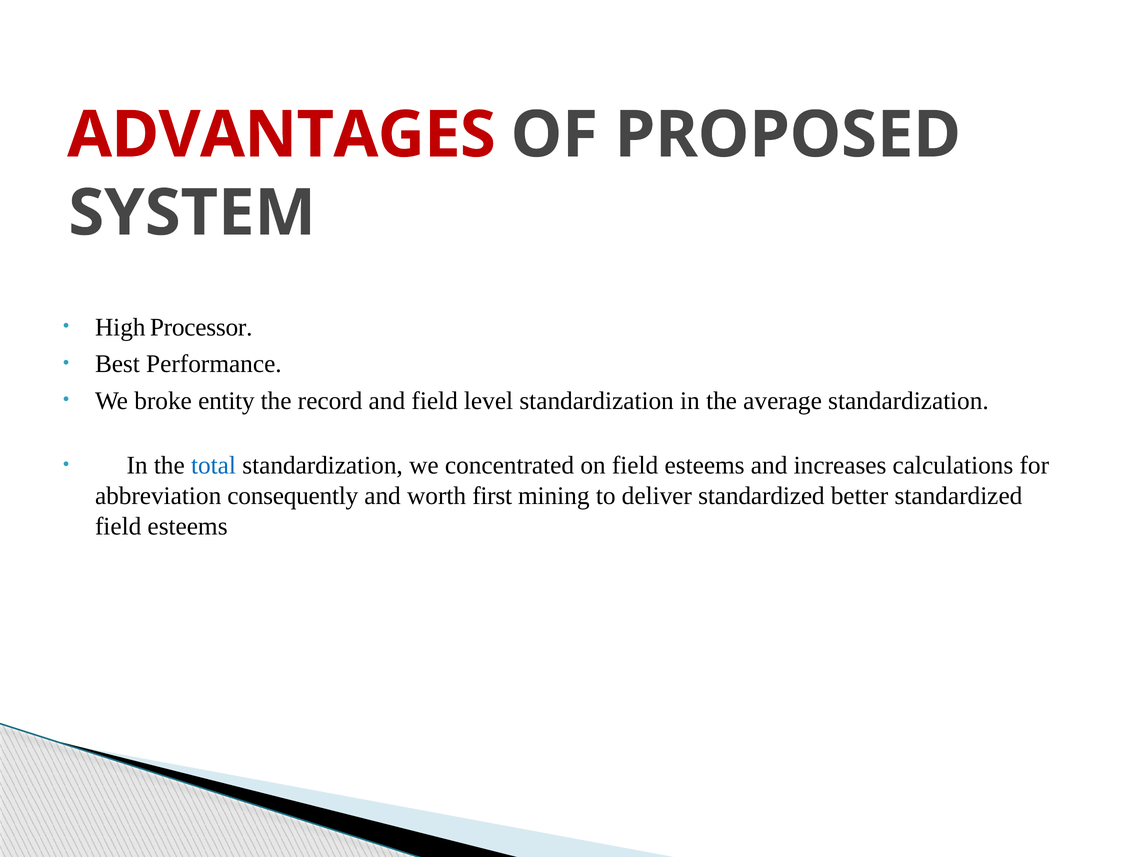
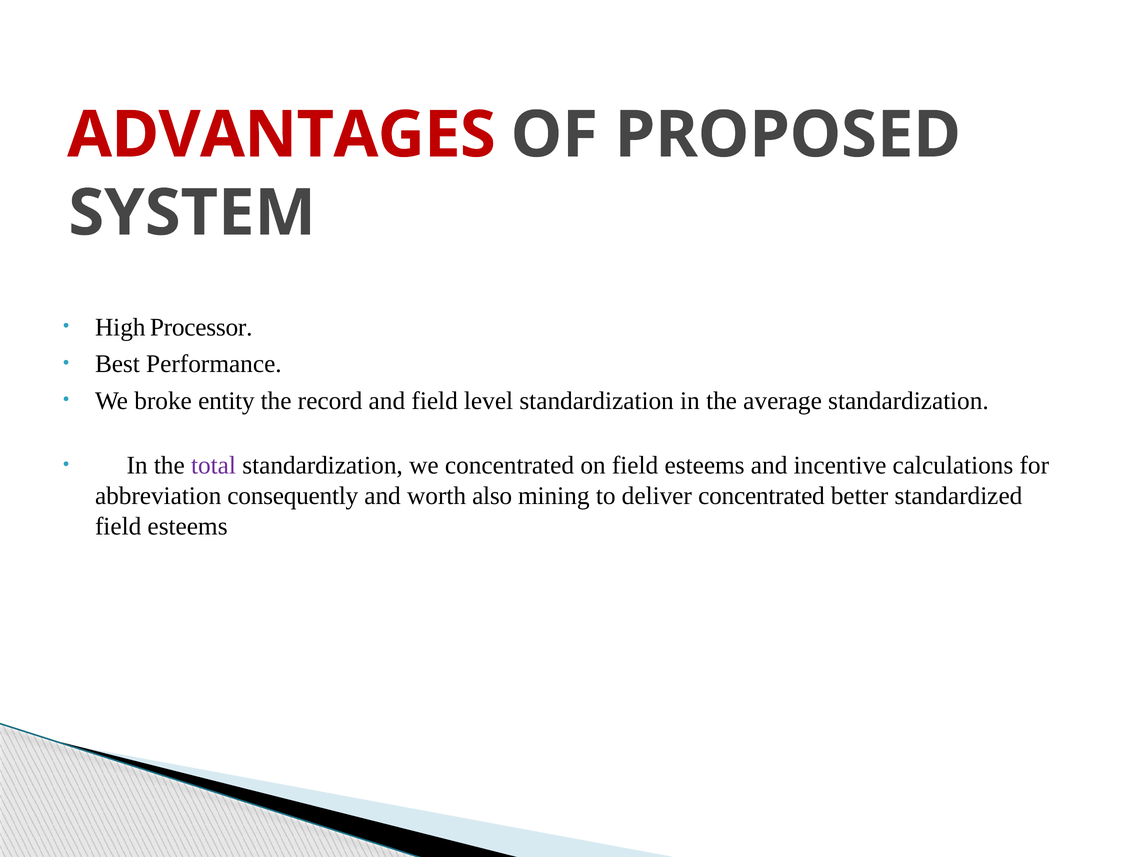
total colour: blue -> purple (214, 465)
increases: increases -> incentive (840, 465)
first: first -> also (492, 496)
deliver standardized: standardized -> concentrated (762, 496)
